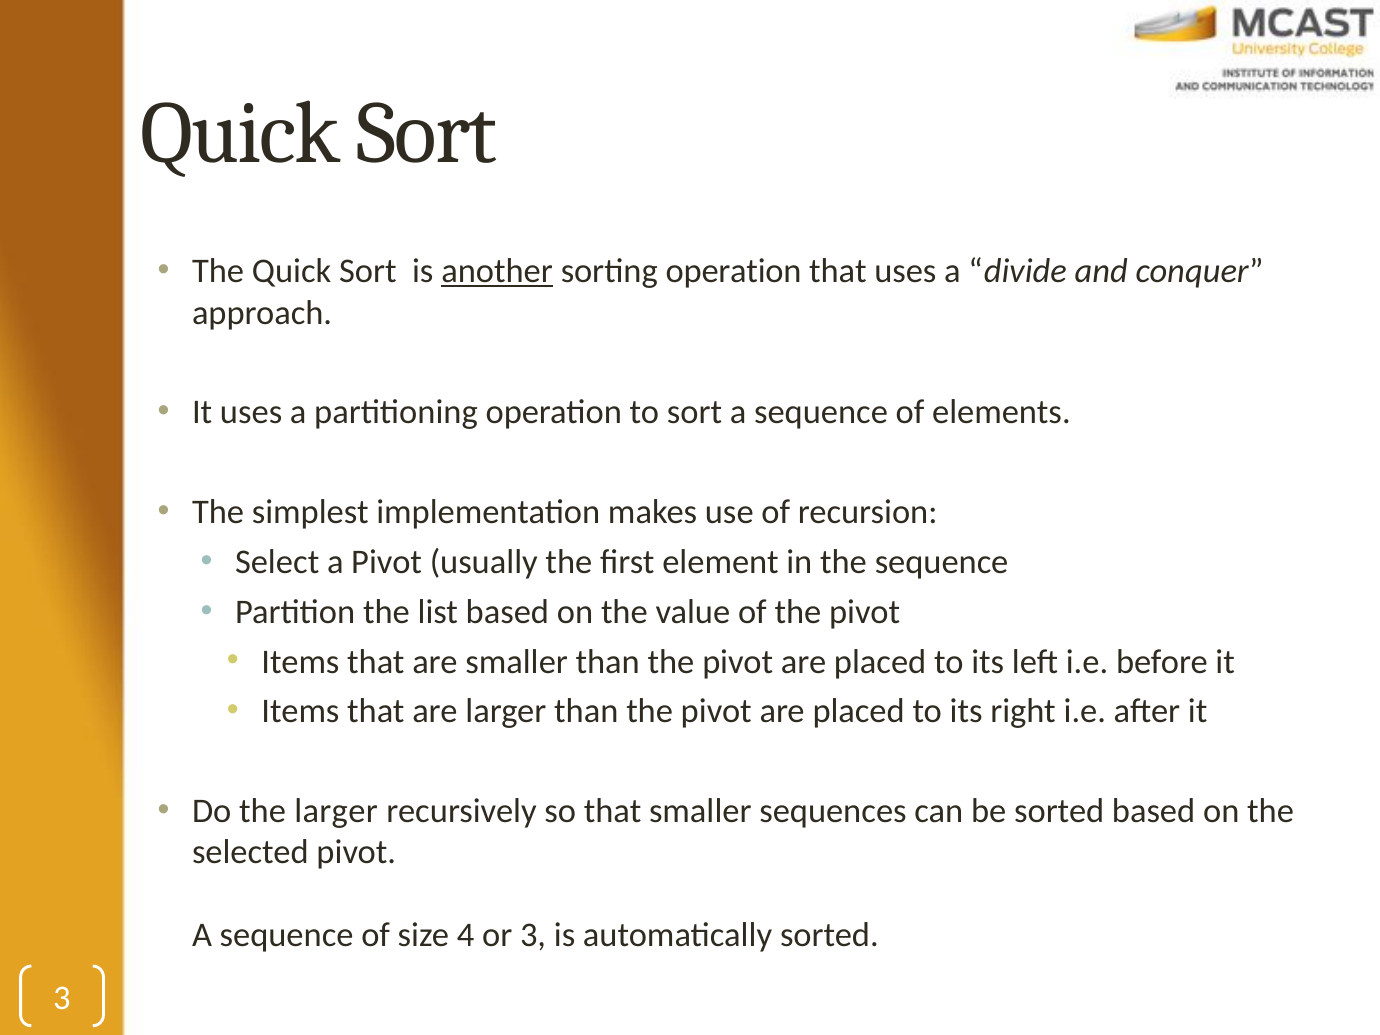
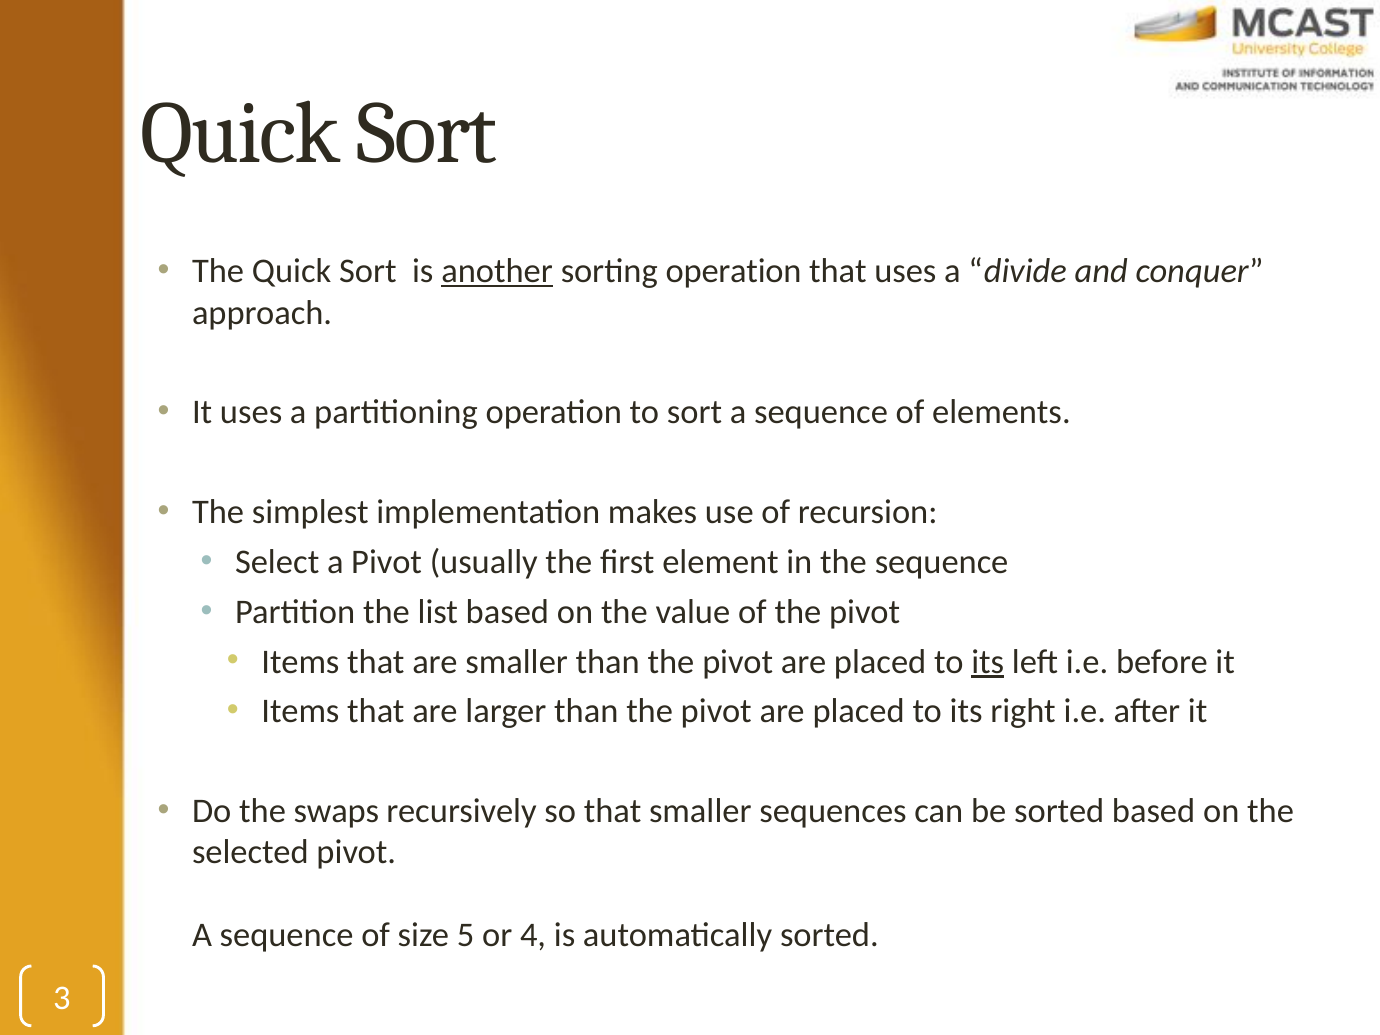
its underline: none -> present (988, 662)
the larger: larger -> swaps (336, 811)
4: 4 -> 5 (466, 935)
or 3: 3 -> 4 (533, 935)
